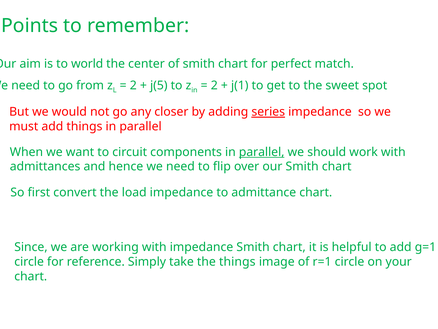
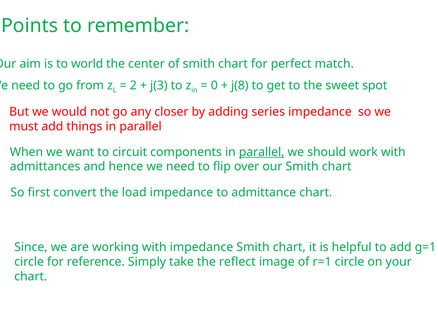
j(5: j(5 -> j(3 (159, 85)
2: 2 -> 0 (214, 85)
j(1: j(1 -> j(8 (240, 85)
series underline: present -> none (268, 112)
the things: things -> reflect (237, 262)
